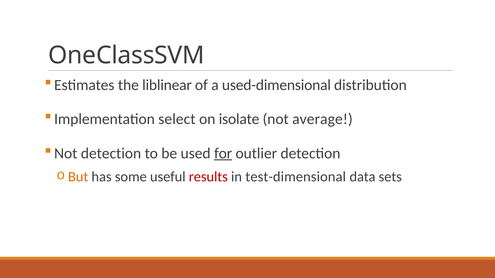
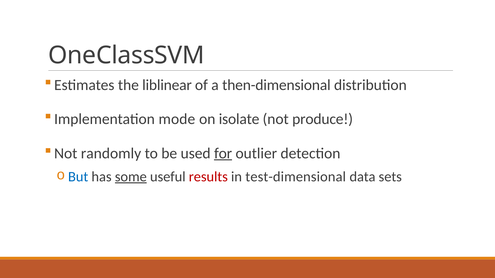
used-dimensional: used-dimensional -> then-dimensional (276, 85)
select: select -> mode (177, 119)
average: average -> produce (323, 119)
Not detection: detection -> randomly (111, 154)
But colour: orange -> blue (78, 177)
some underline: none -> present (131, 177)
